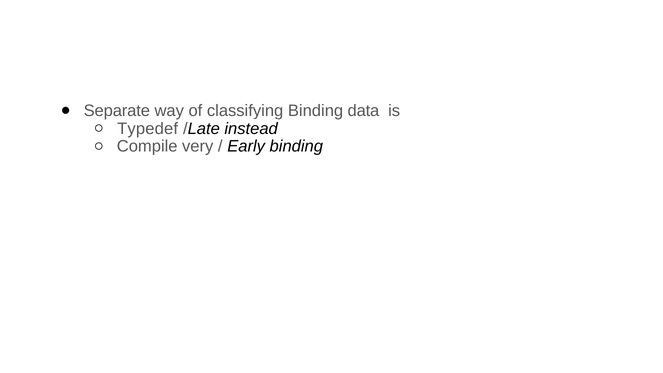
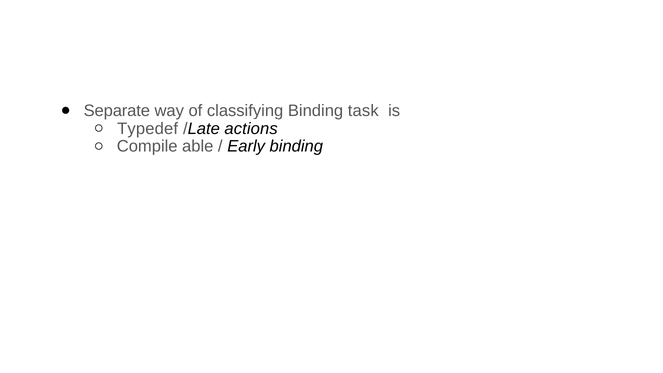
data: data -> task (363, 111)
instead: instead -> actions (251, 129)
very: very -> able (198, 146)
